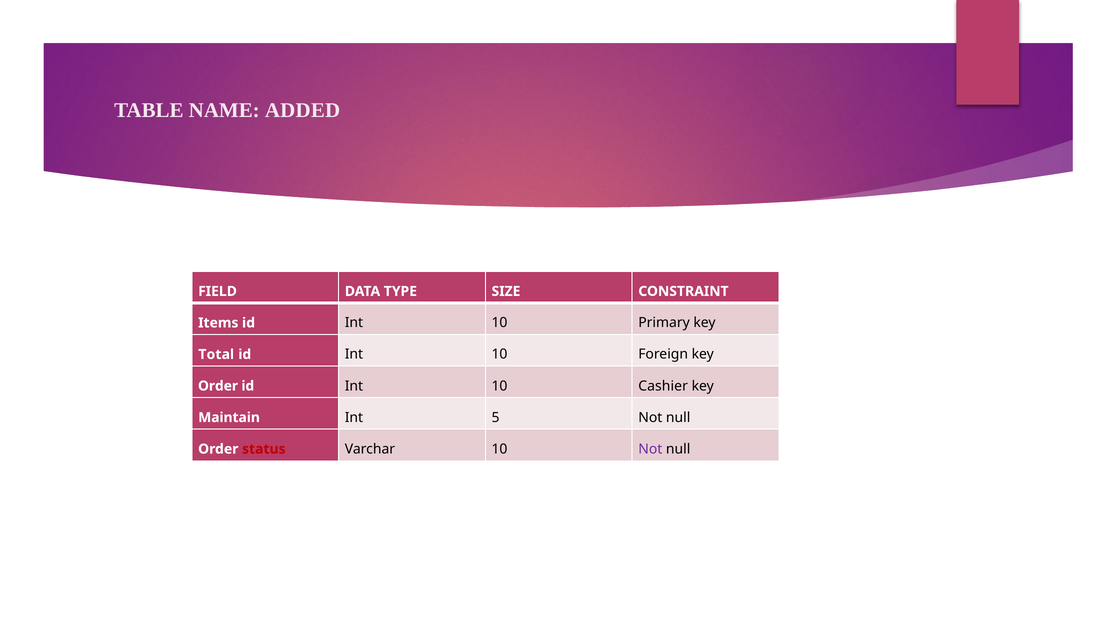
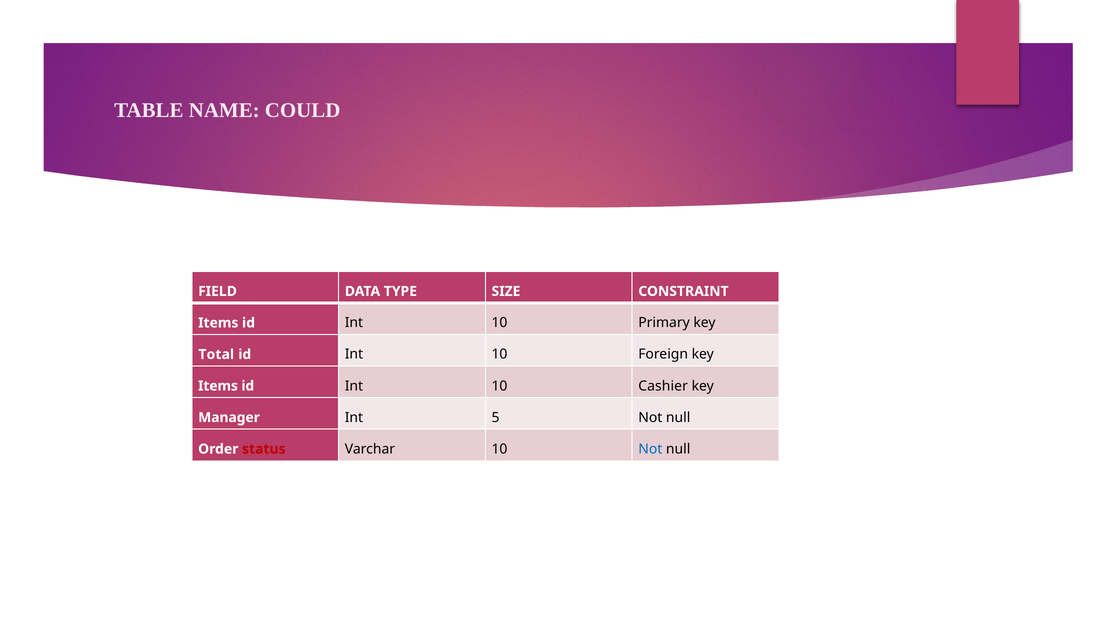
ADDED: ADDED -> COULD (303, 110)
Order: Order -> Items (218, 386)
Maintain: Maintain -> Manager (229, 418)
Not colour: purple -> blue (650, 449)
